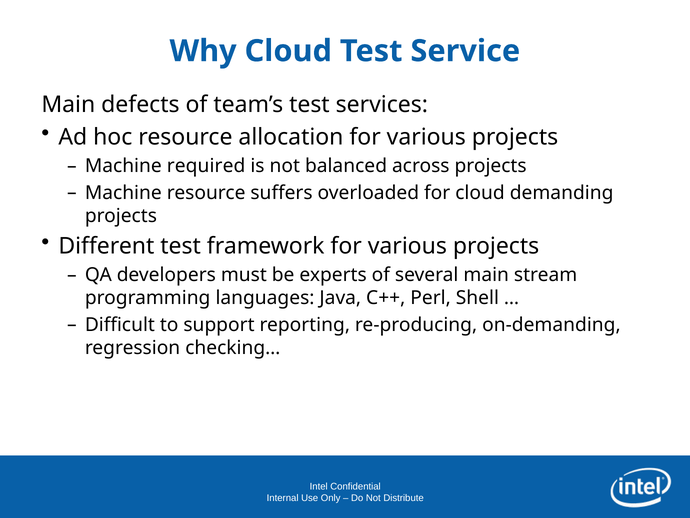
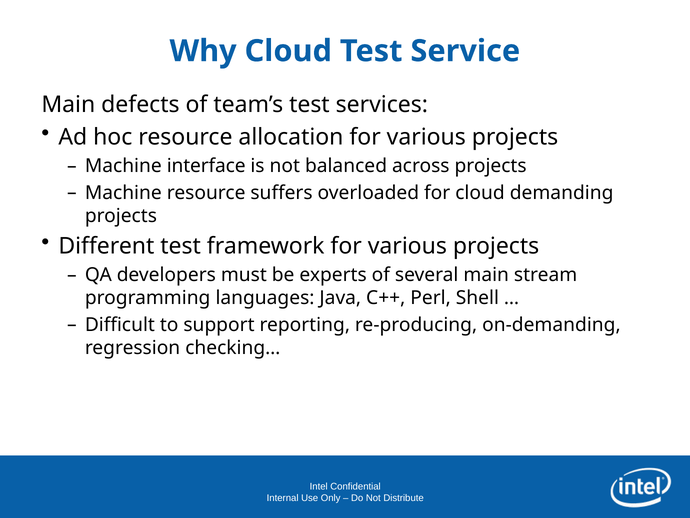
required: required -> interface (206, 166)
